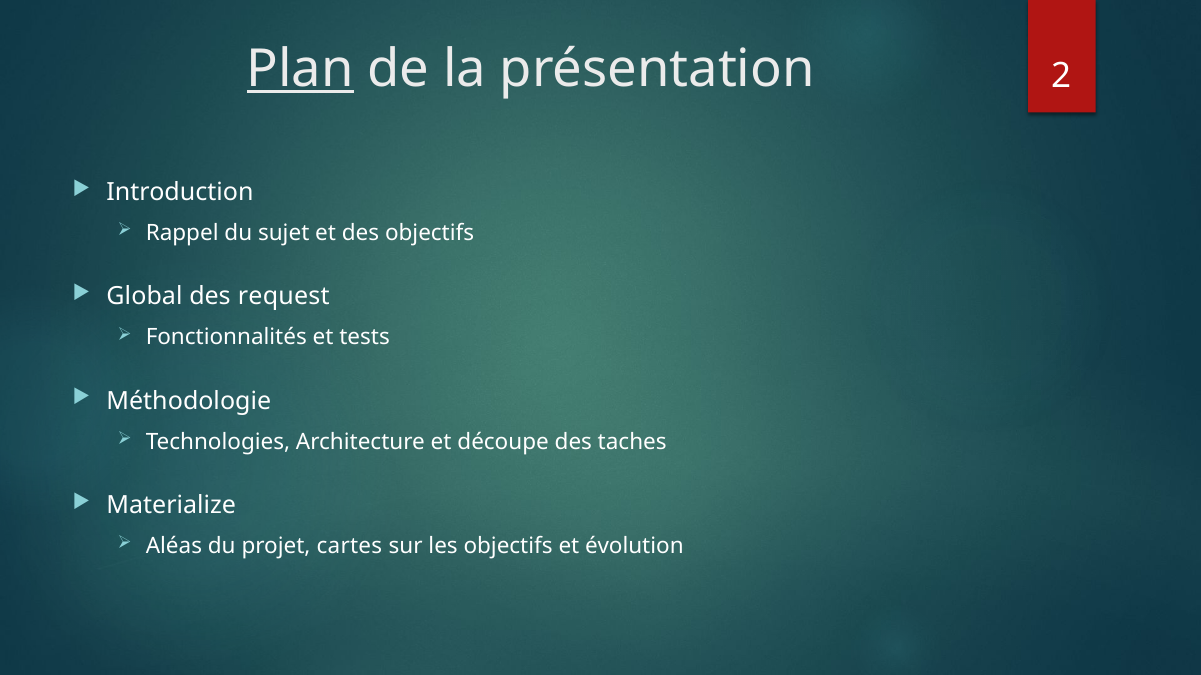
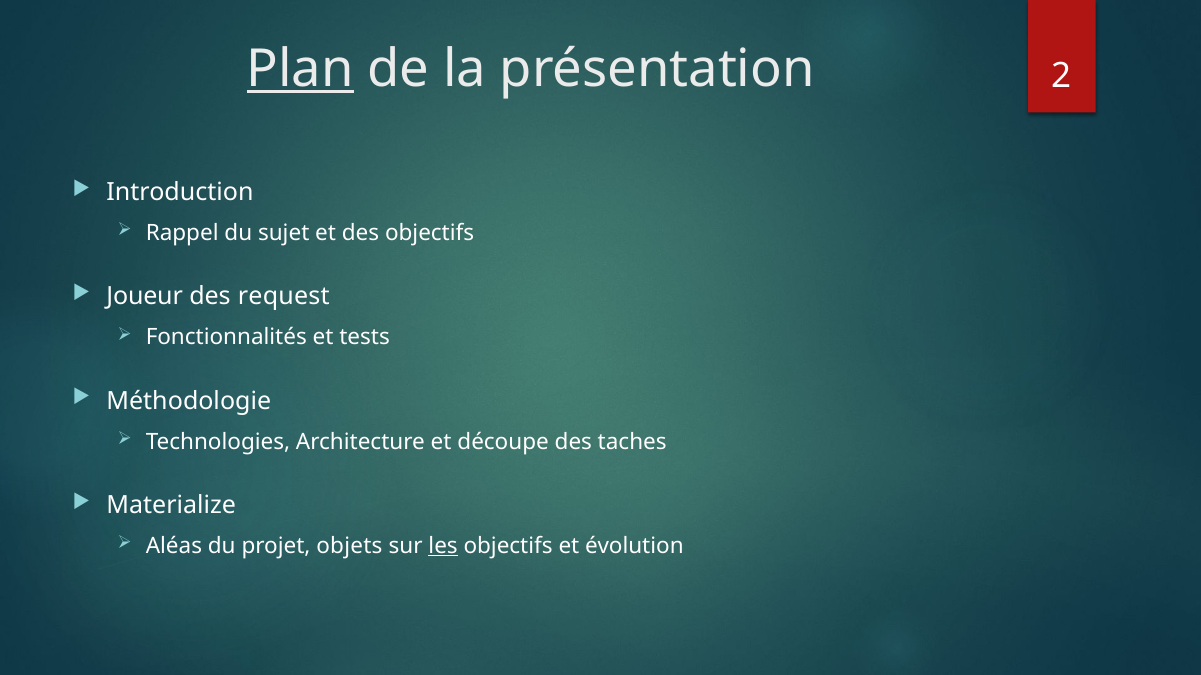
Global: Global -> Joueur (145, 297)
cartes: cartes -> objets (349, 547)
les underline: none -> present (443, 547)
